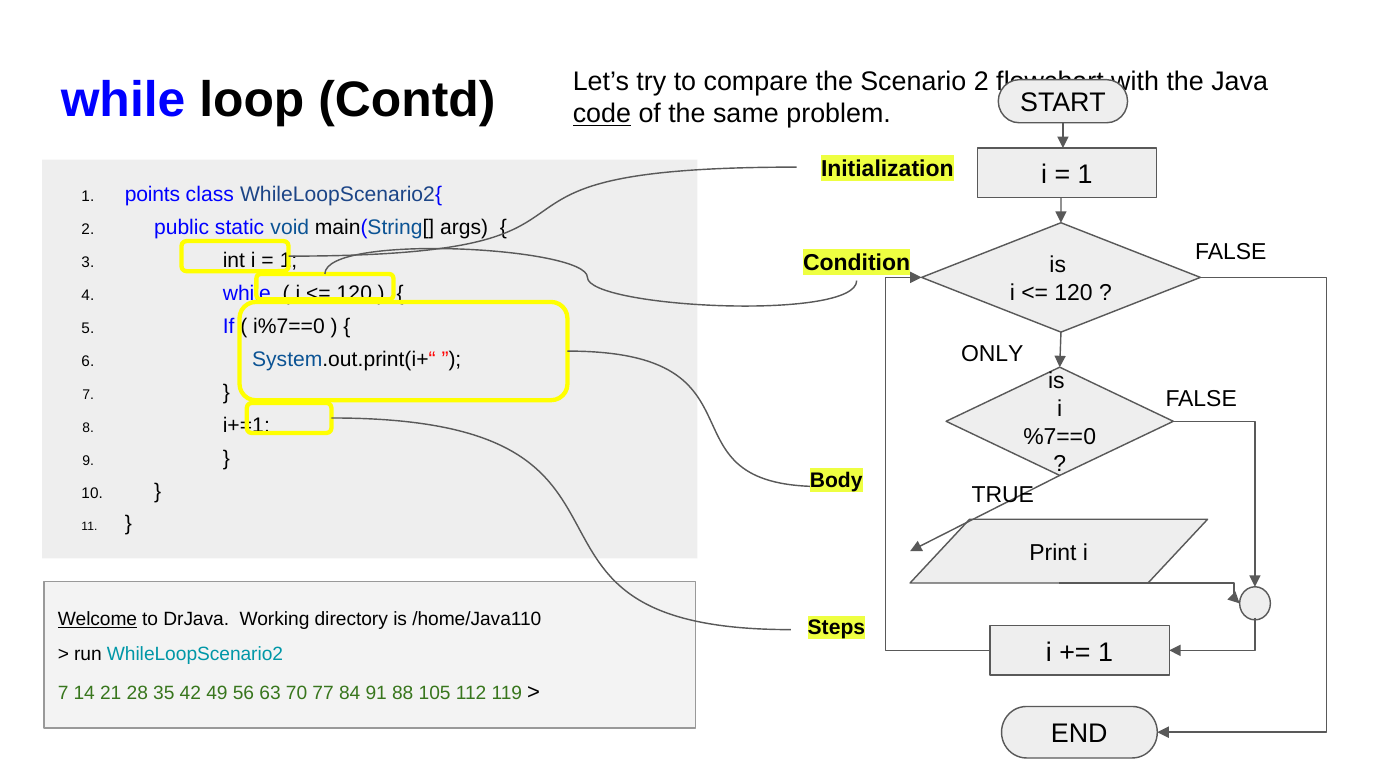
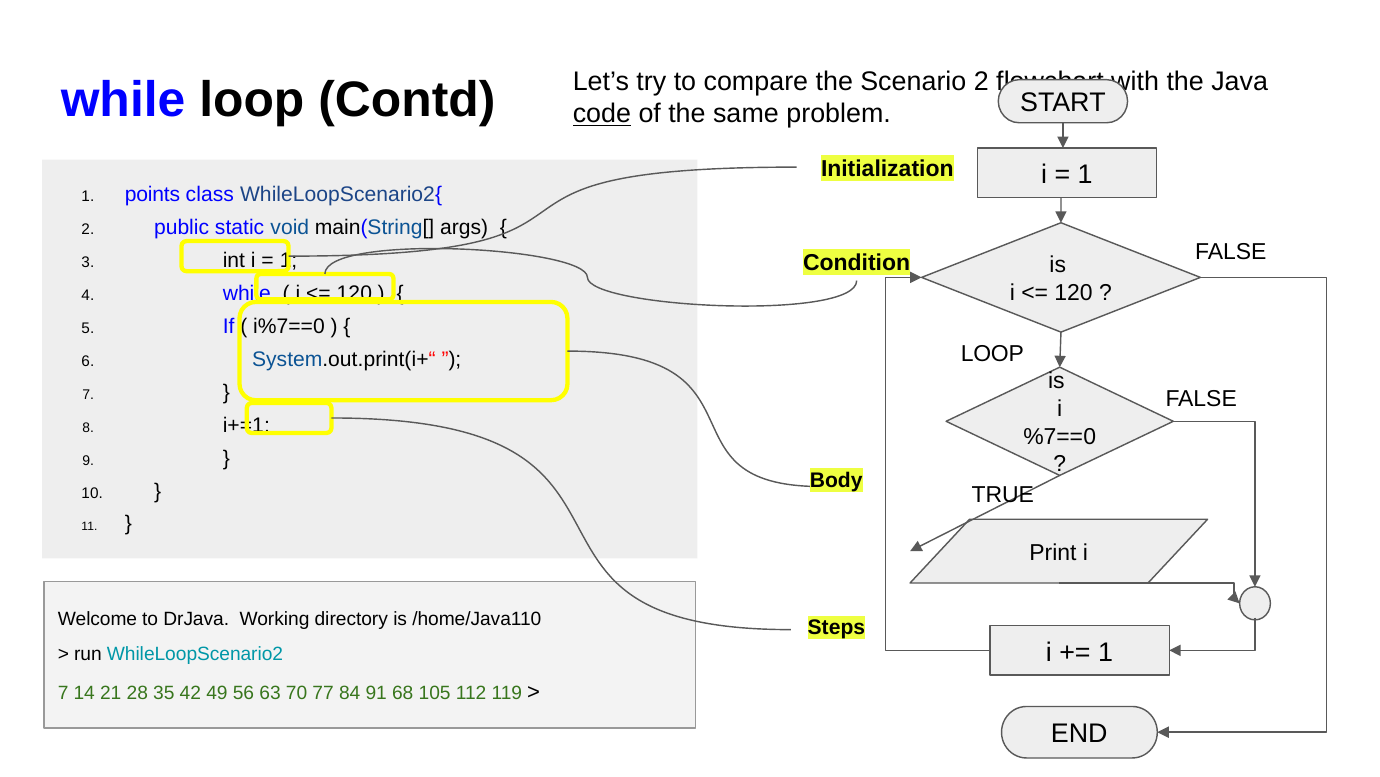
ONLY: ONLY -> LOOP (992, 353)
Welcome underline: present -> none (97, 619)
88: 88 -> 68 (403, 692)
